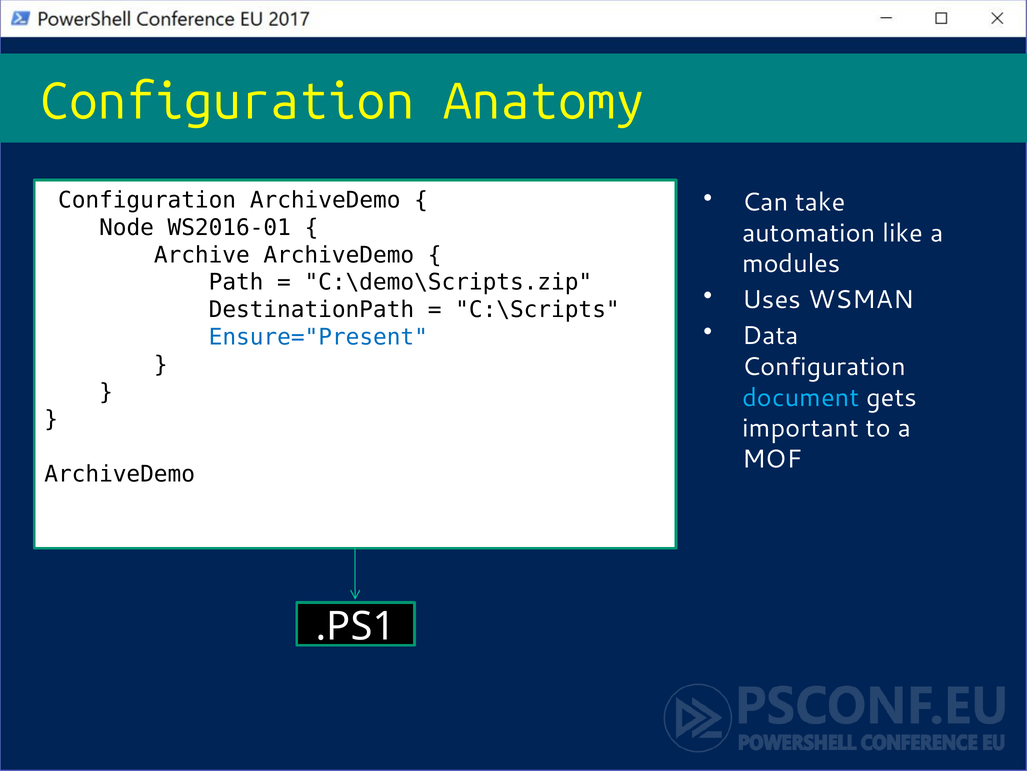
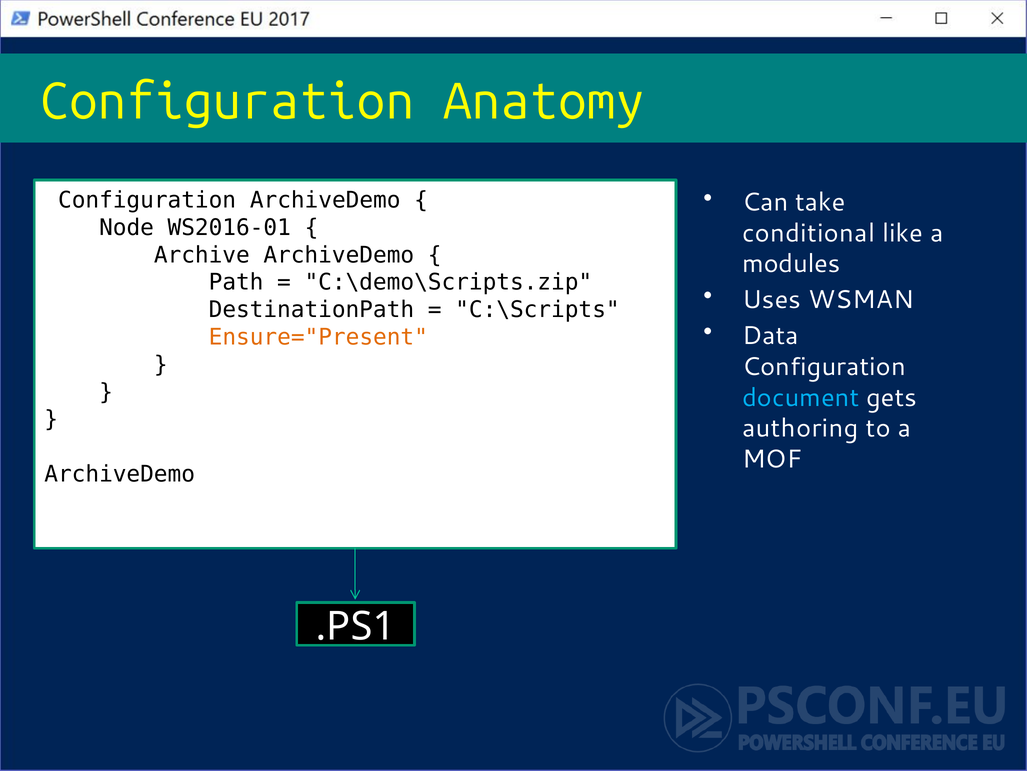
automation: automation -> conditional (809, 233)
Ensure="Present colour: blue -> orange (318, 337)
important: important -> authoring (800, 428)
